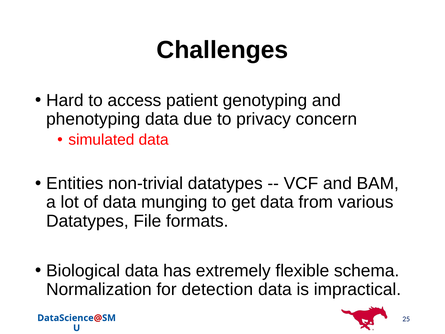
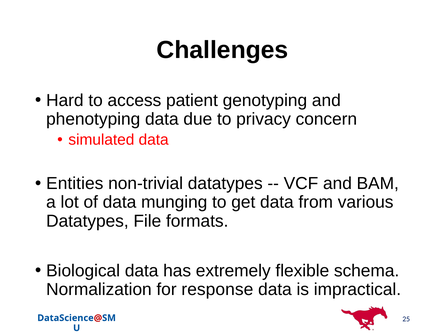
detection: detection -> response (217, 289)
